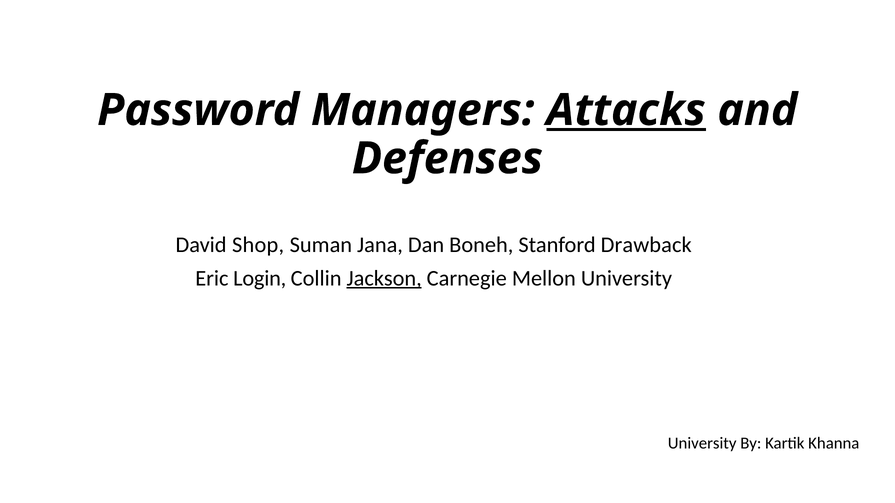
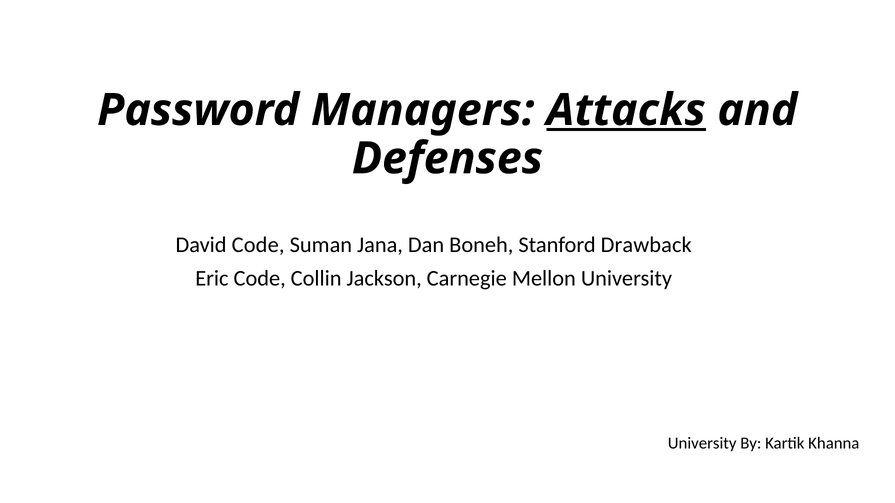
David Shop: Shop -> Code (258, 245)
Eric Login: Login -> Code (260, 278)
Jackson underline: present -> none (384, 278)
